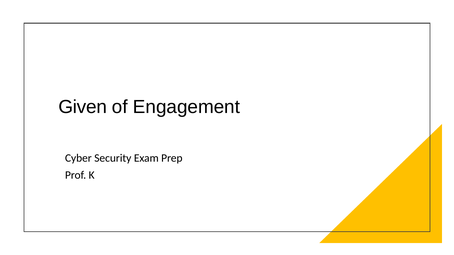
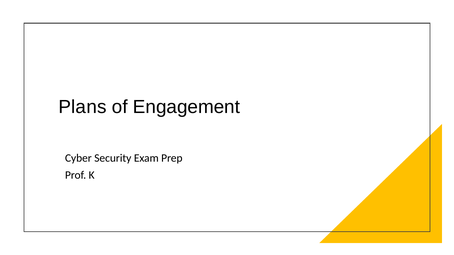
Given: Given -> Plans (83, 107)
